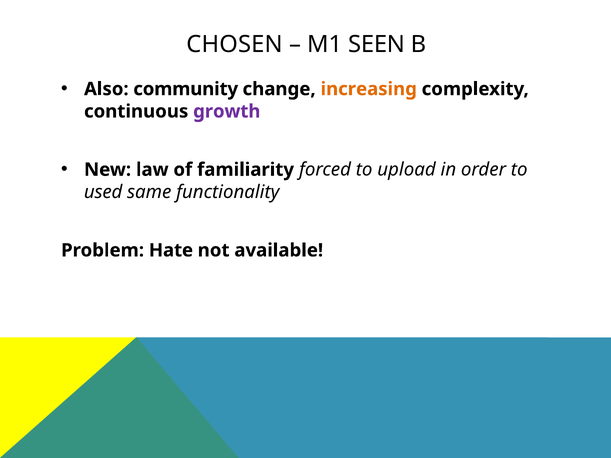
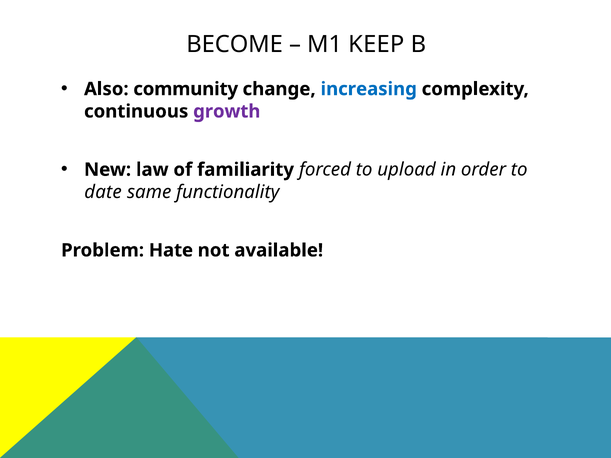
CHOSEN: CHOSEN -> BECOME (235, 44)
SEEN: SEEN -> KEEP (376, 44)
increasing colour: orange -> blue (369, 89)
used: used -> date (103, 192)
